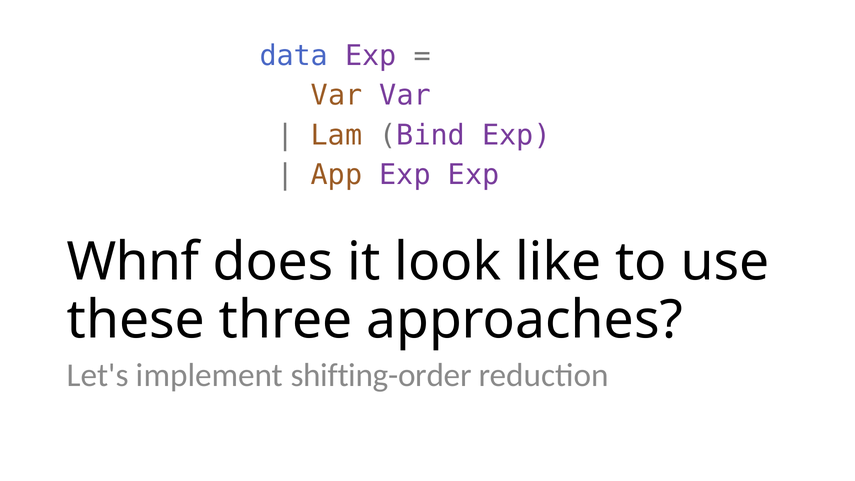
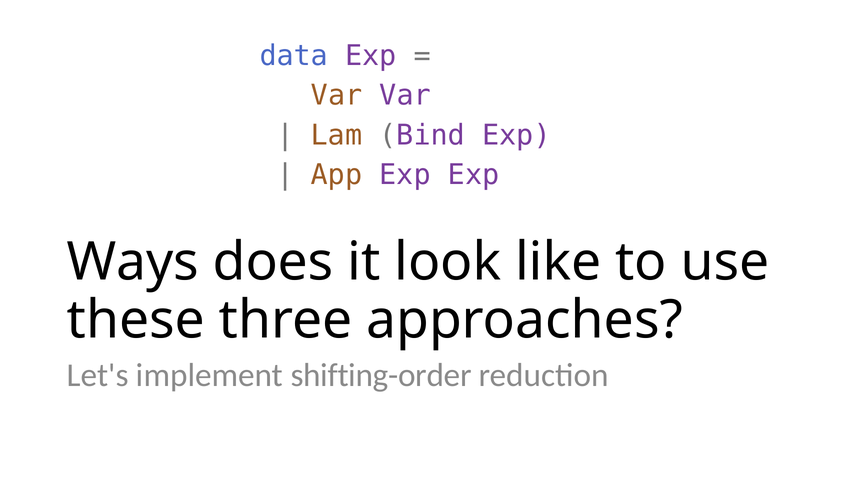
Whnf: Whnf -> Ways (133, 262)
